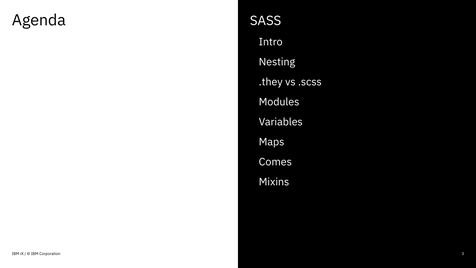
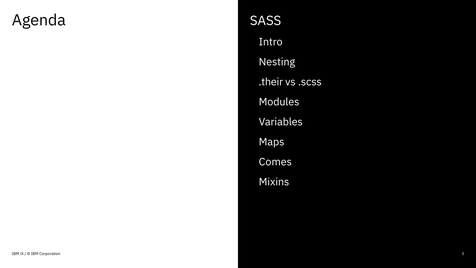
.they: .they -> .their (271, 82)
